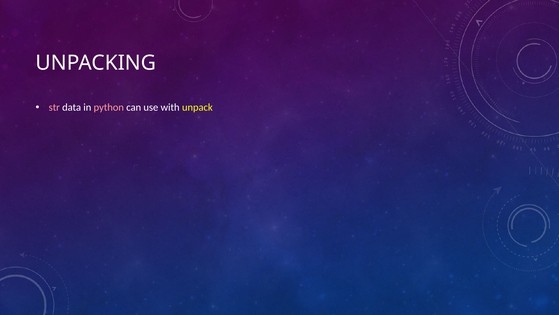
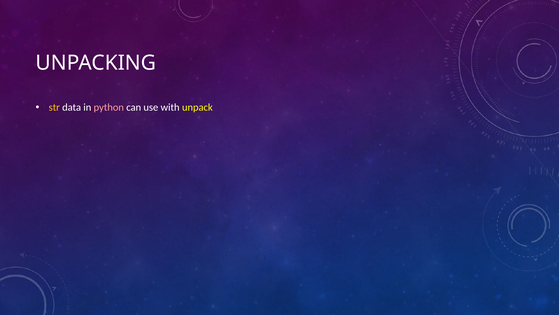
str colour: pink -> yellow (54, 107)
